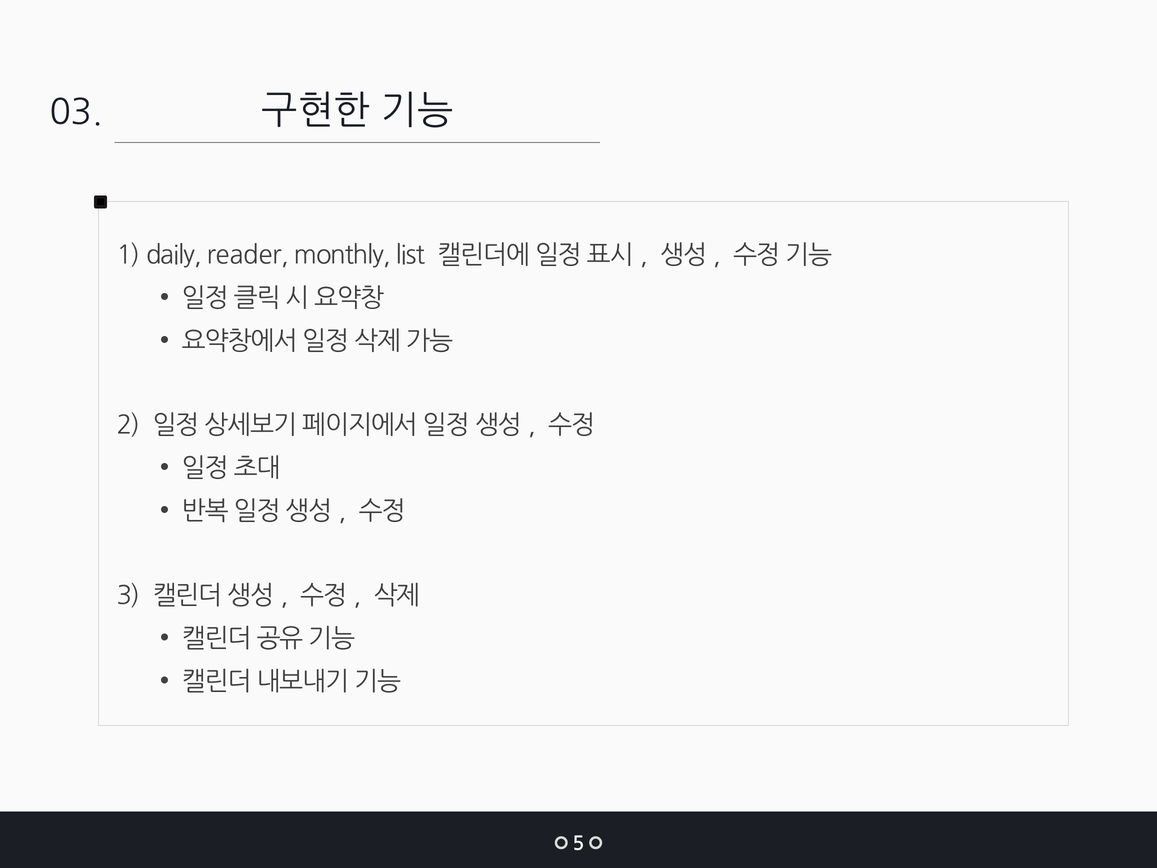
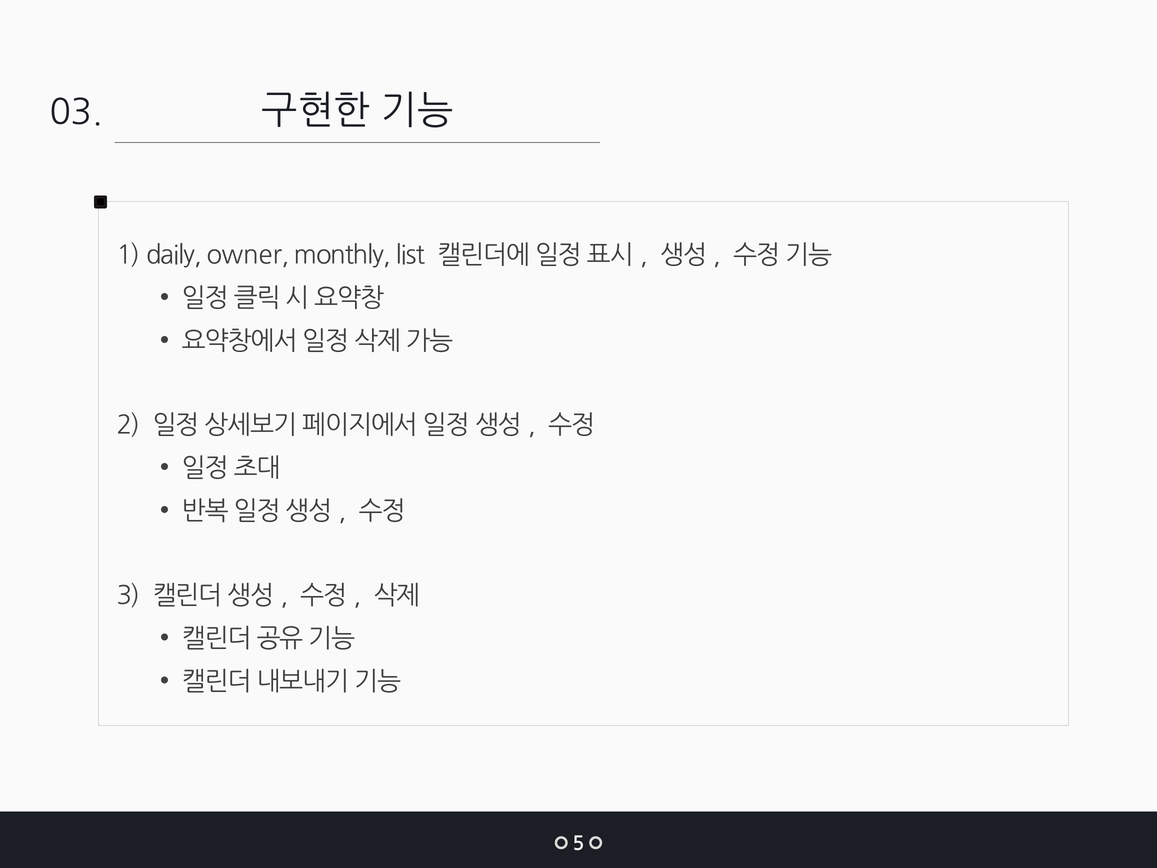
reader: reader -> owner (248, 255)
